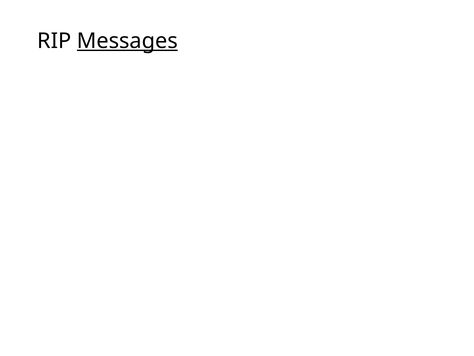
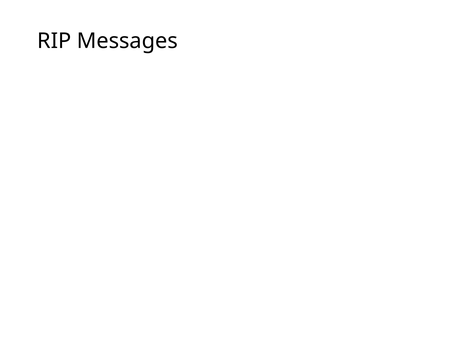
Messages underline: present -> none (127, 41)
